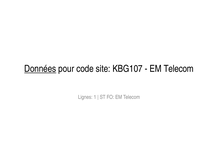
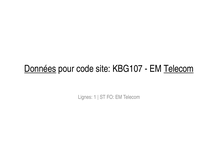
Telecom underline: none -> present (179, 69)
